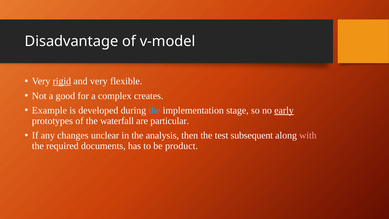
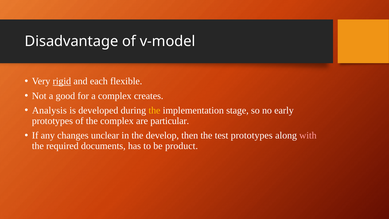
and very: very -> each (99, 81)
Example: Example -> Analysis (49, 110)
the colour: light blue -> yellow (154, 110)
early underline: present -> none (284, 110)
the waterfall: waterfall -> complex (117, 121)
analysis: analysis -> develop (162, 135)
test subsequent: subsequent -> prototypes (252, 135)
